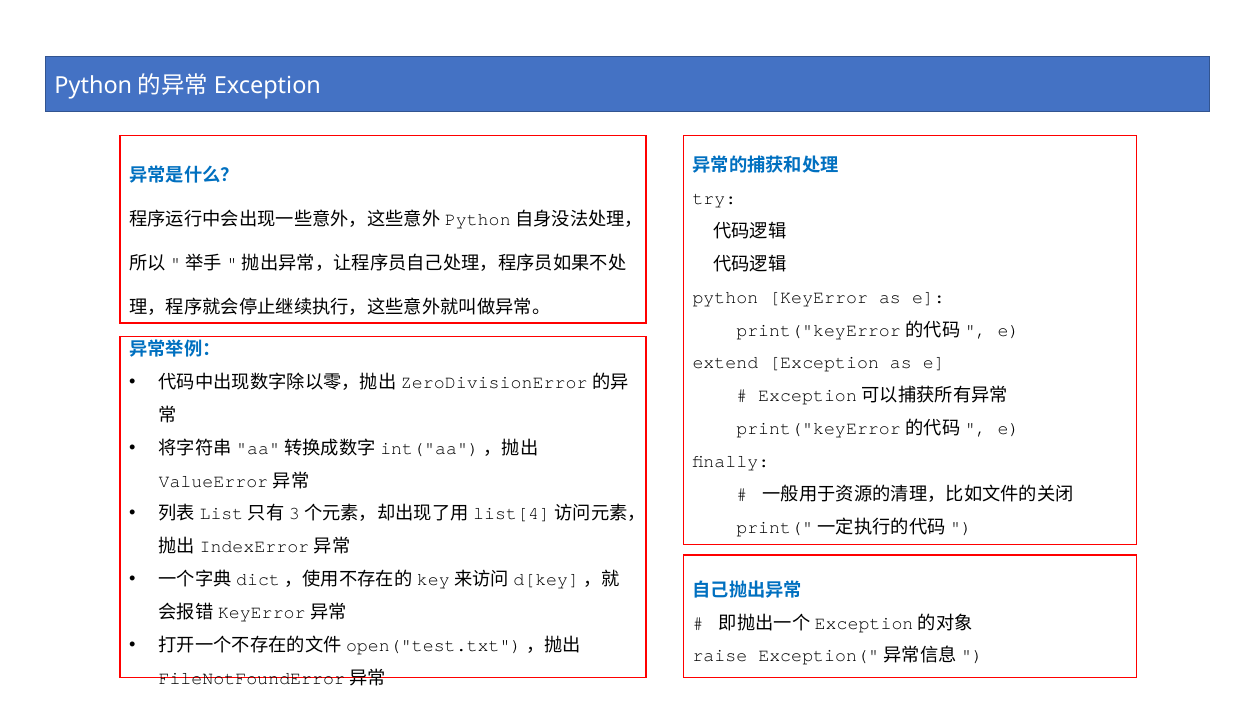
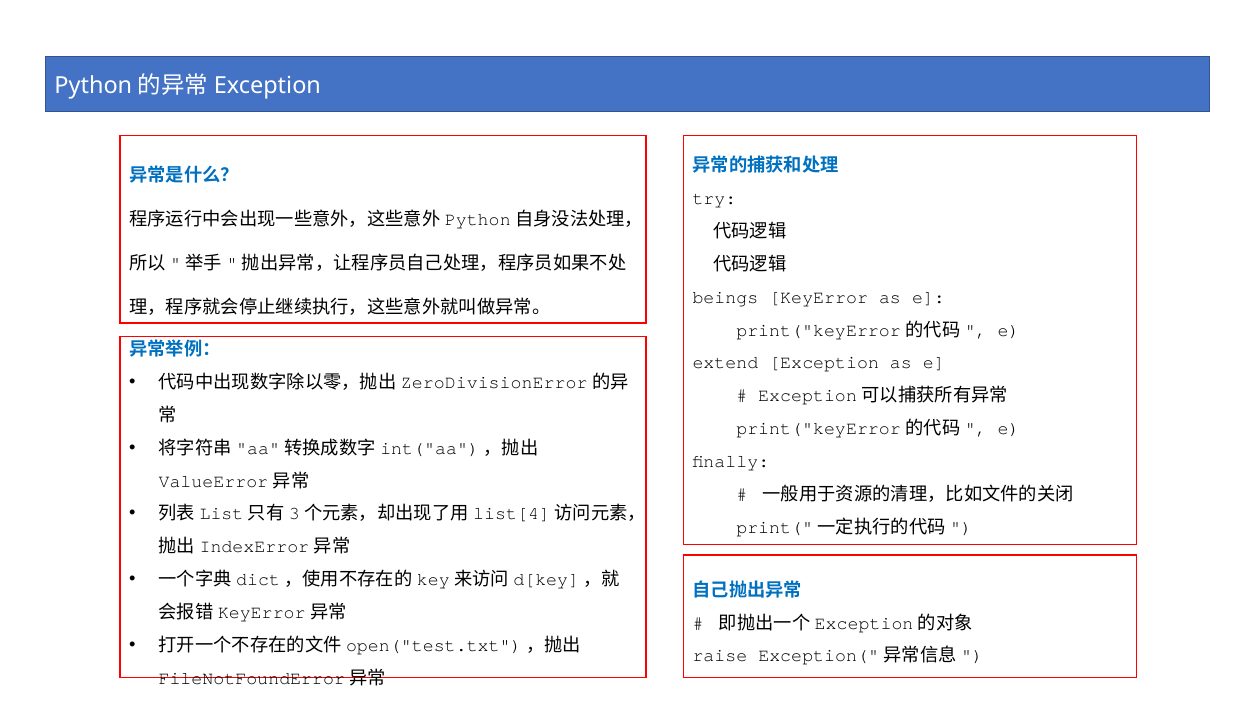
python: python -> beings (725, 297)
